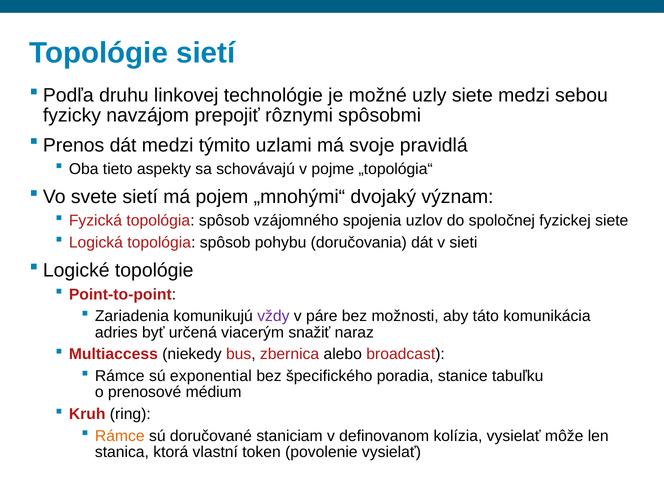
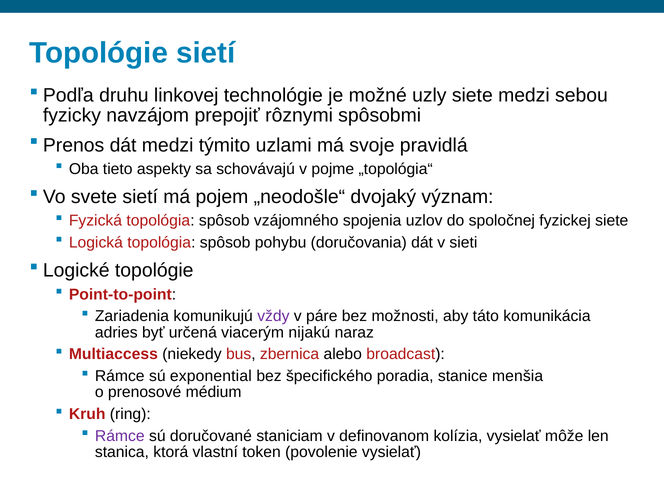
„mnohými“: „mnohými“ -> „neodošle“ (299, 197)
snažiť: snažiť -> nijakú (309, 332)
tabuľku: tabuľku -> menšia (518, 376)
Rámce colour: orange -> purple (120, 436)
